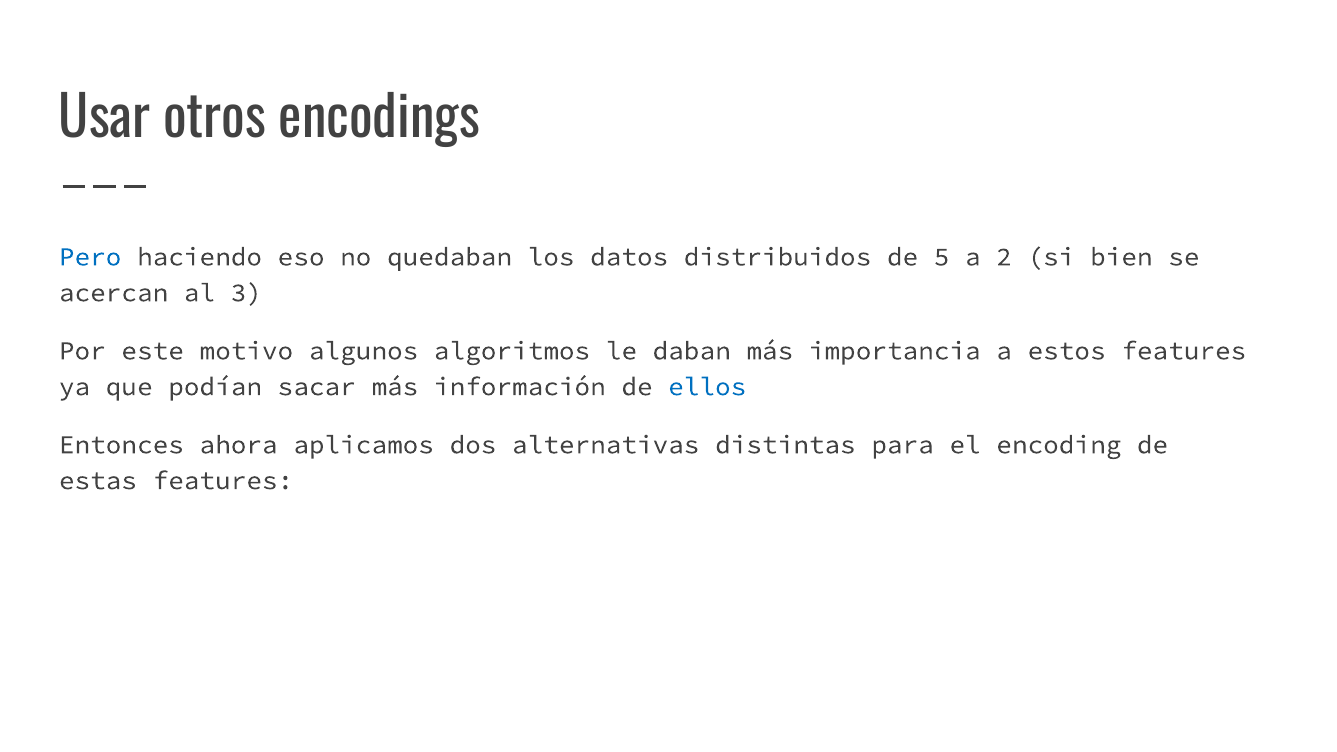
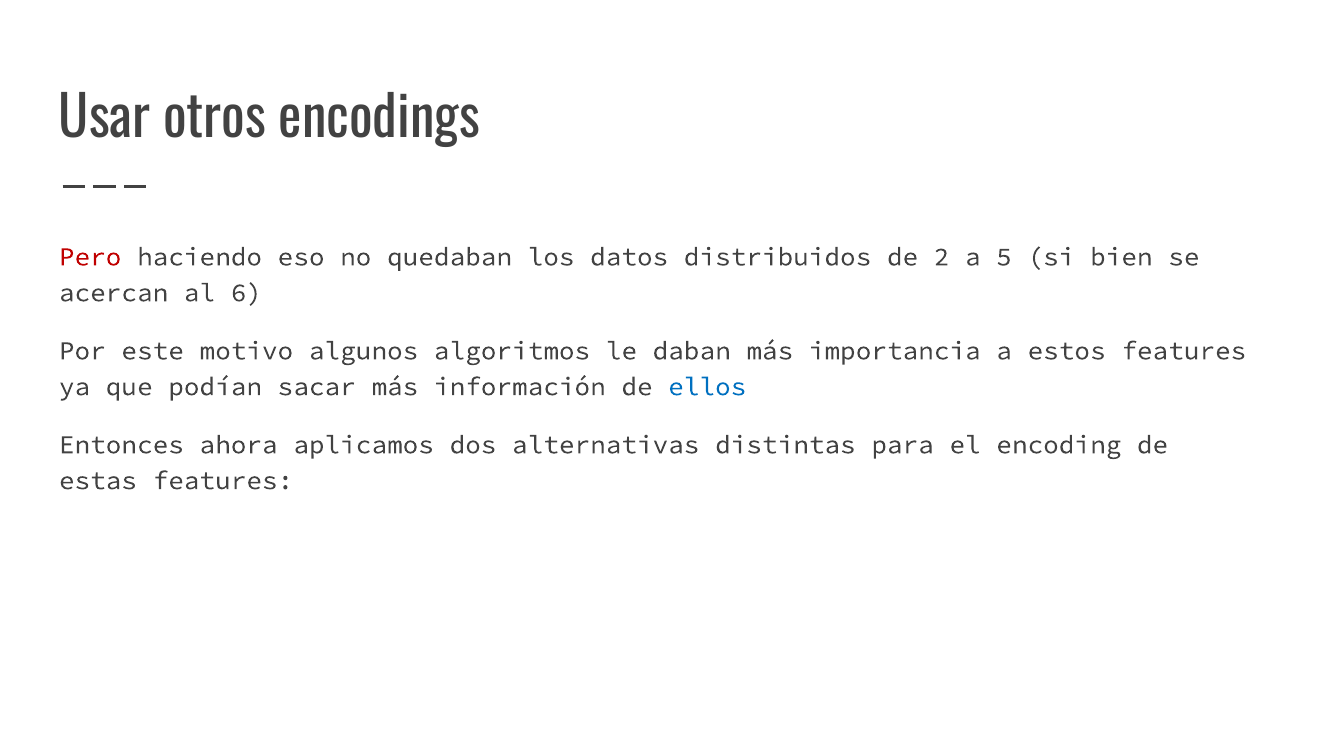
Pero colour: blue -> red (90, 257)
5: 5 -> 2 (942, 257)
2: 2 -> 5 (1004, 257)
3: 3 -> 6 (246, 293)
